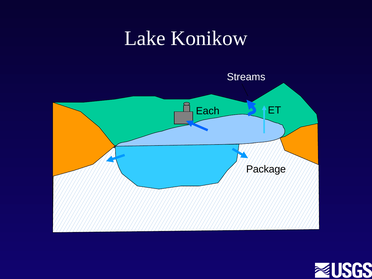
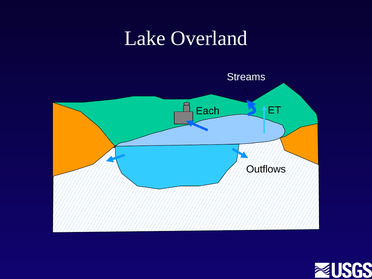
Konikow: Konikow -> Overland (209, 38)
Package: Package -> Outflows (266, 169)
